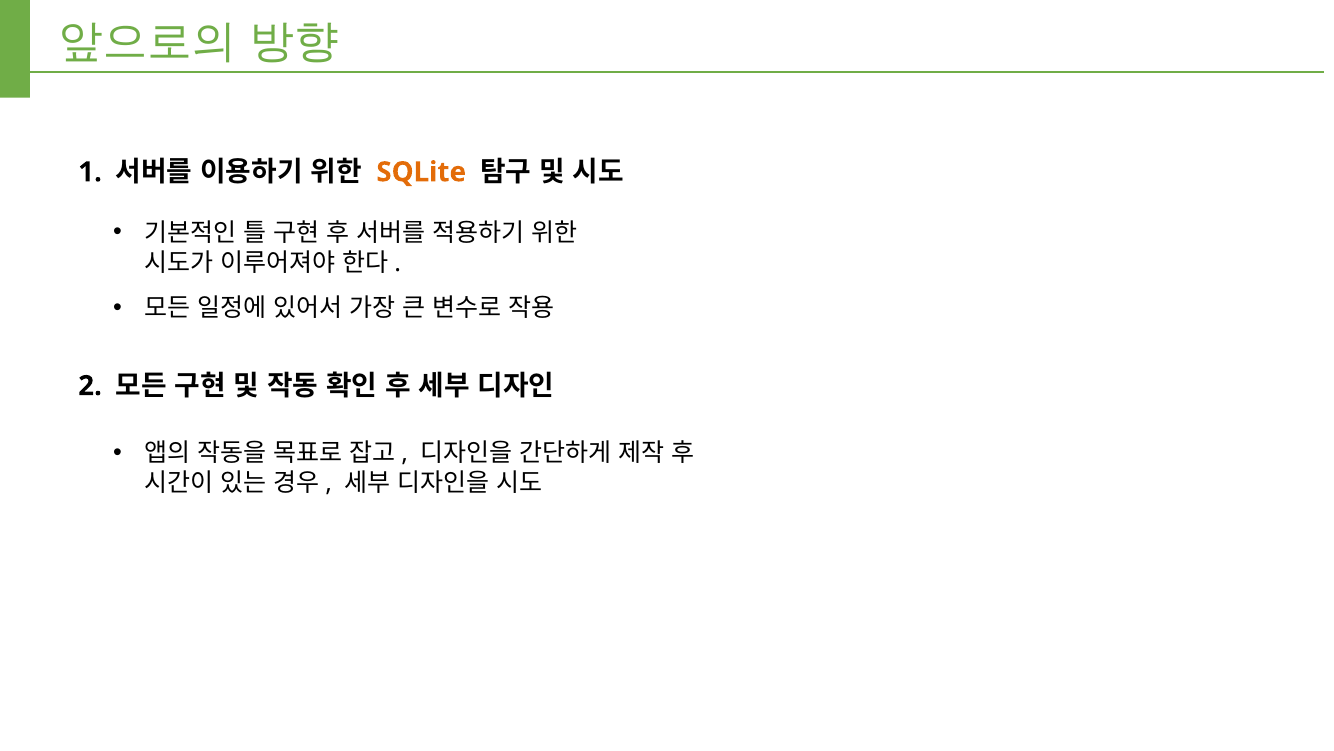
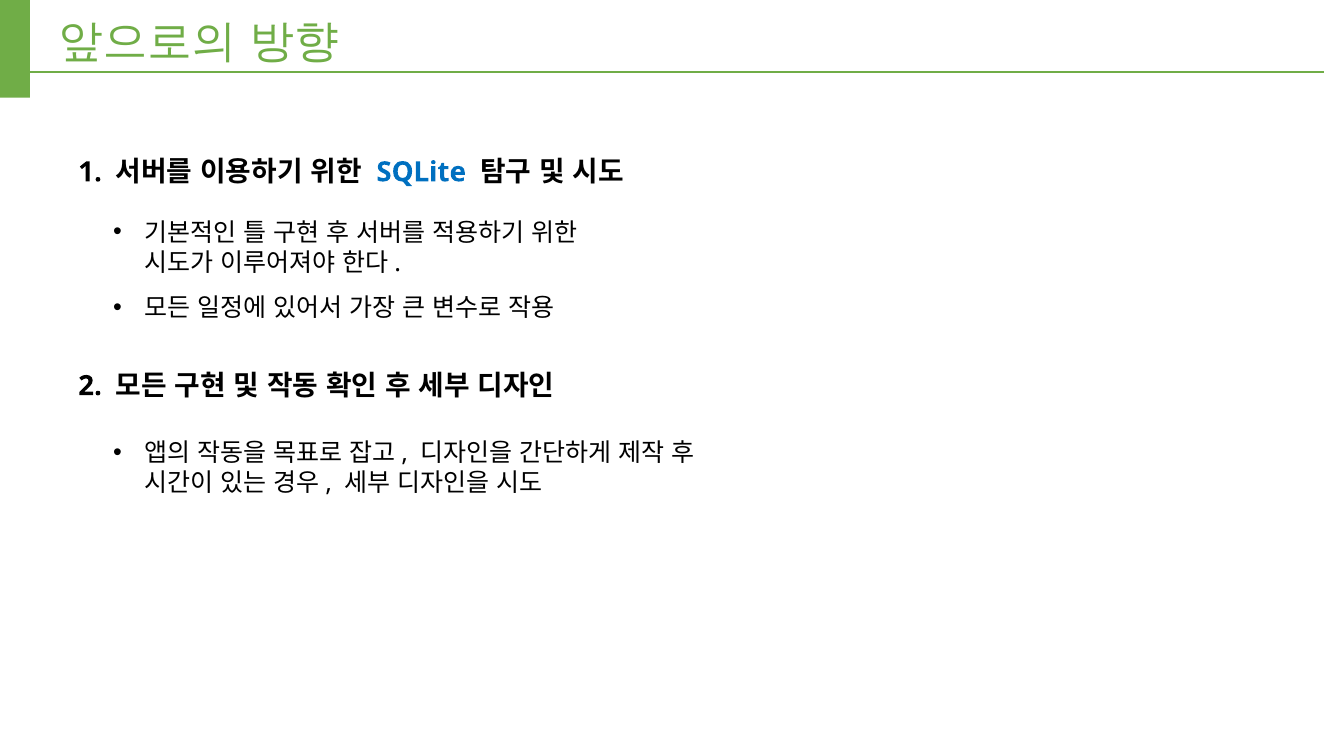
SQLite colour: orange -> blue (421, 172)
